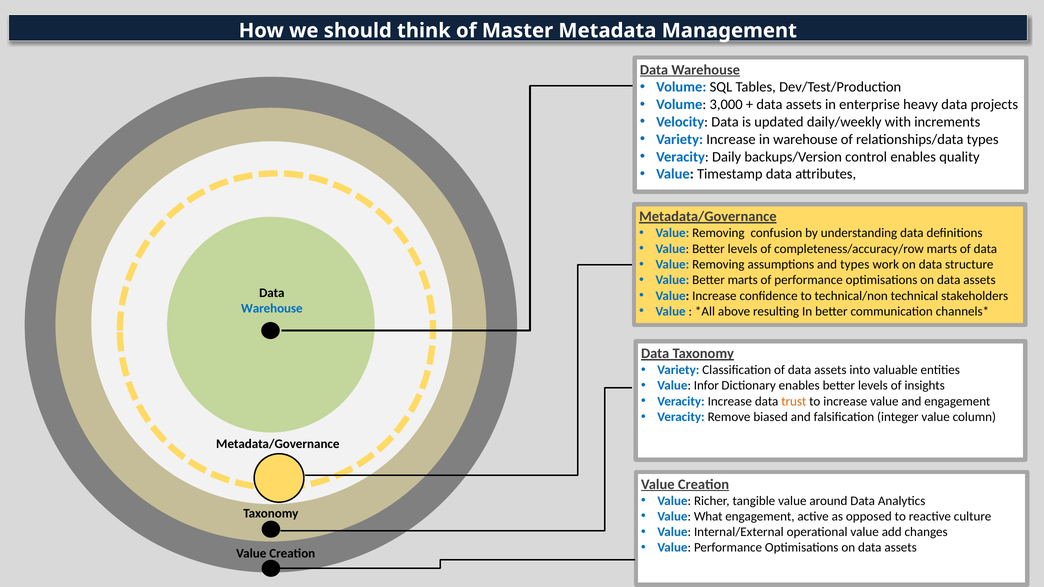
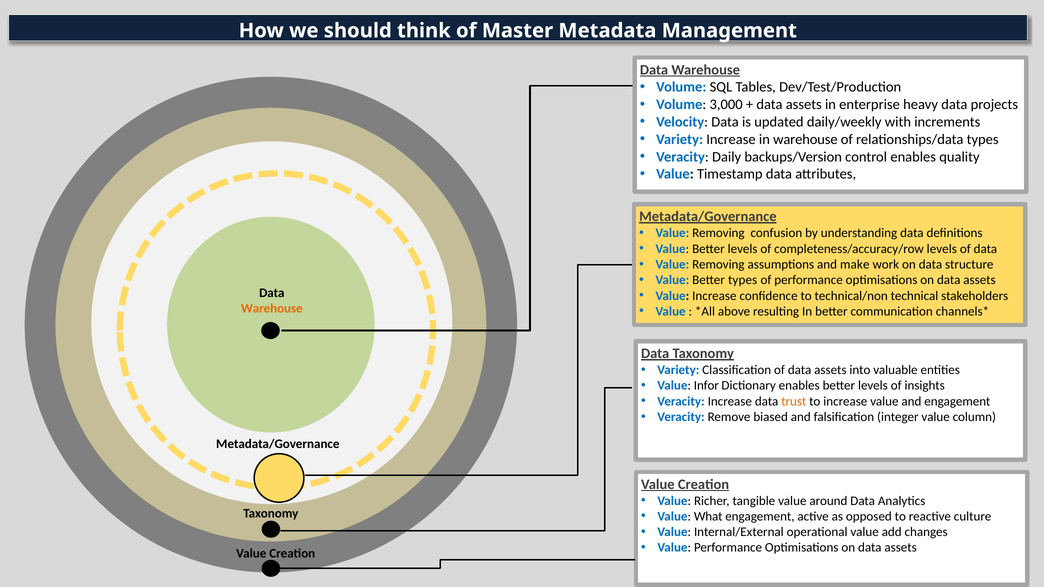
completeness/accuracy/row marts: marts -> levels (942, 249)
and types: types -> make (855, 265)
Better marts: marts -> types (743, 280)
Warehouse colour: blue -> orange (272, 309)
